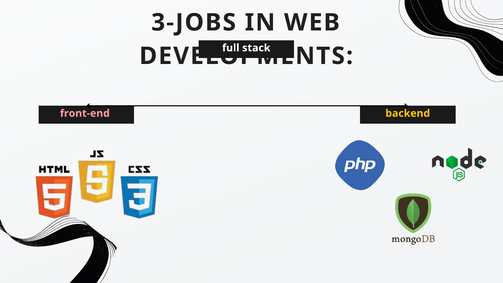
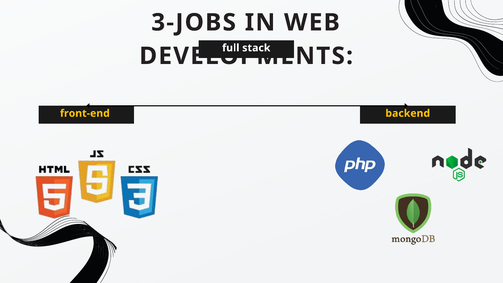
front-end colour: pink -> yellow (85, 113)
